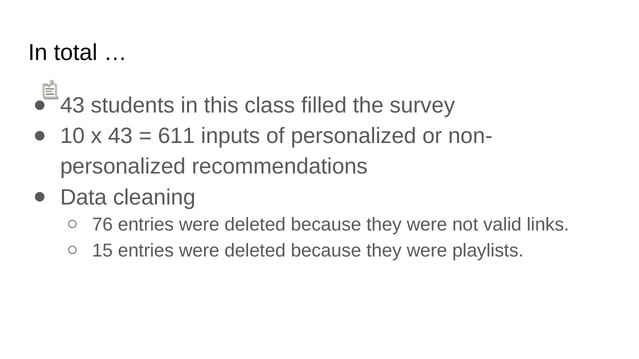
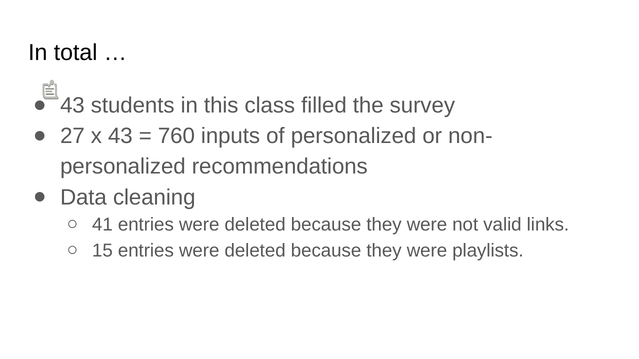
10: 10 -> 27 (72, 136)
611: 611 -> 760 (176, 136)
76: 76 -> 41 (102, 225)
